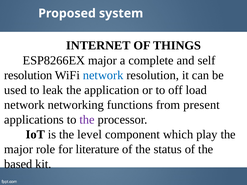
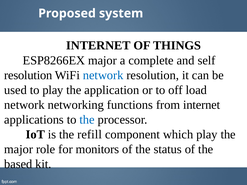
to leak: leak -> play (53, 90)
from present: present -> internet (202, 105)
the colour: purple -> blue (87, 120)
level: level -> refill (90, 135)
literature: literature -> monitors (97, 149)
